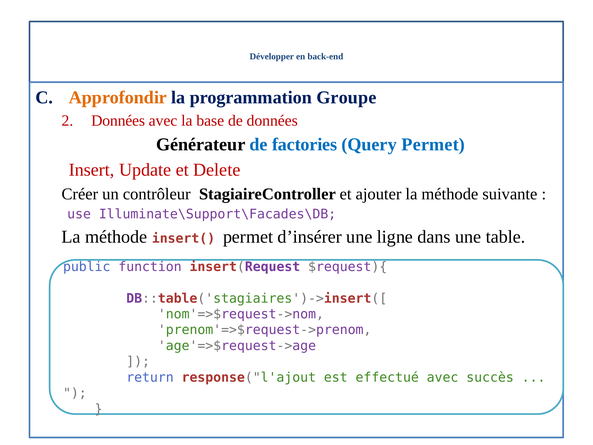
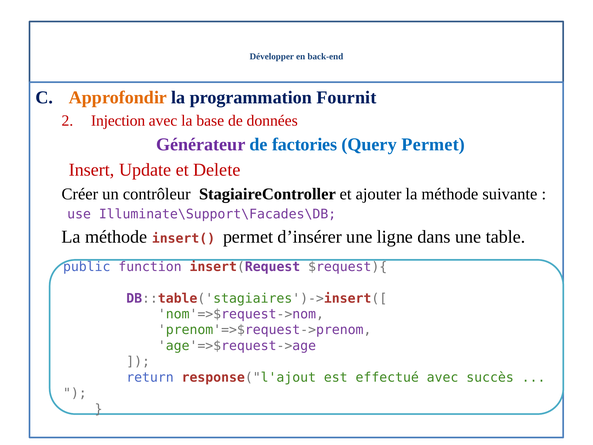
Groupe: Groupe -> Fournit (346, 97)
Données: Données -> Injection (118, 121)
Générateur colour: black -> purple (201, 145)
